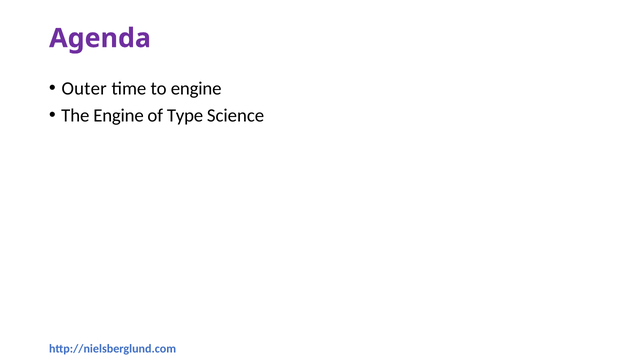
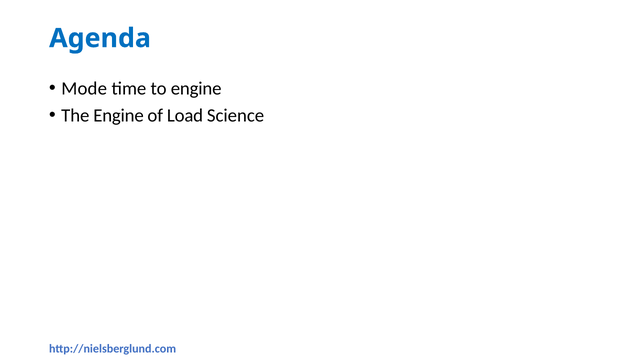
Agenda colour: purple -> blue (100, 38)
Outer: Outer -> Mode (84, 88)
Type: Type -> Load (185, 115)
